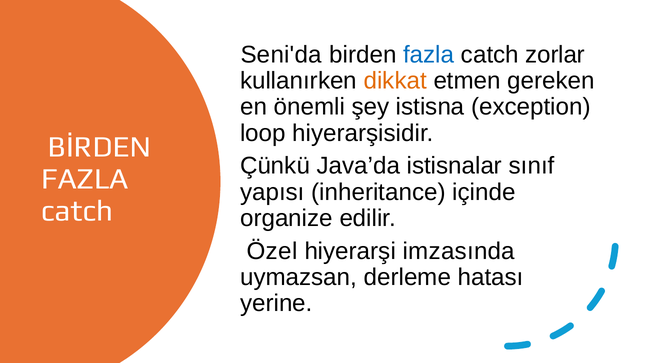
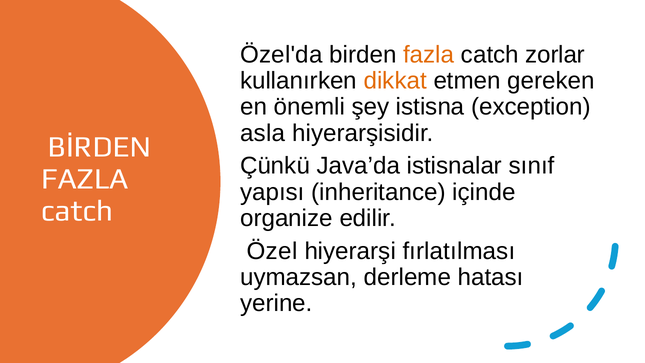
Seni'da: Seni'da -> Özel'da (281, 55)
fazla colour: blue -> orange (429, 55)
loop: loop -> asla (263, 133)
imzasında: imzasında -> fırlatılması (459, 251)
